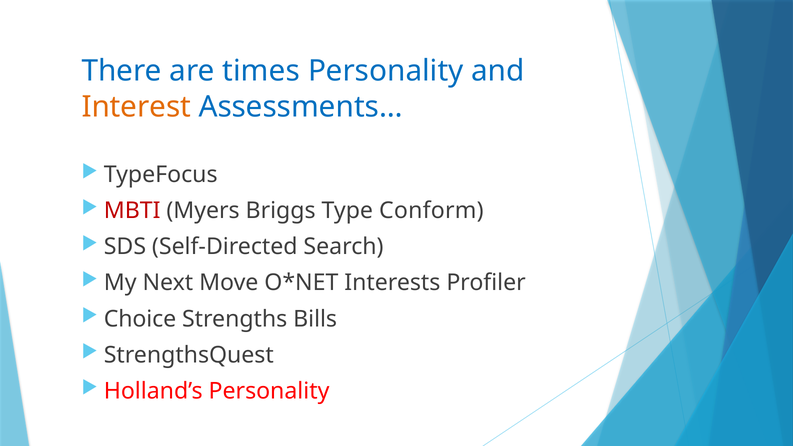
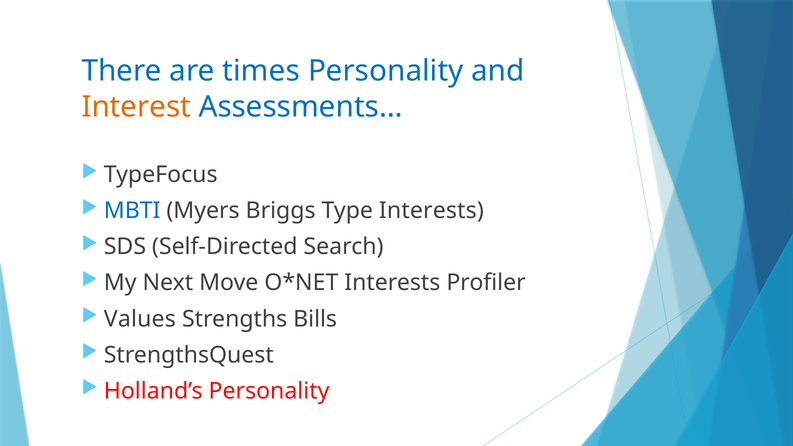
MBTI colour: red -> blue (132, 211)
Type Conform: Conform -> Interests (431, 211)
Choice: Choice -> Values (140, 319)
